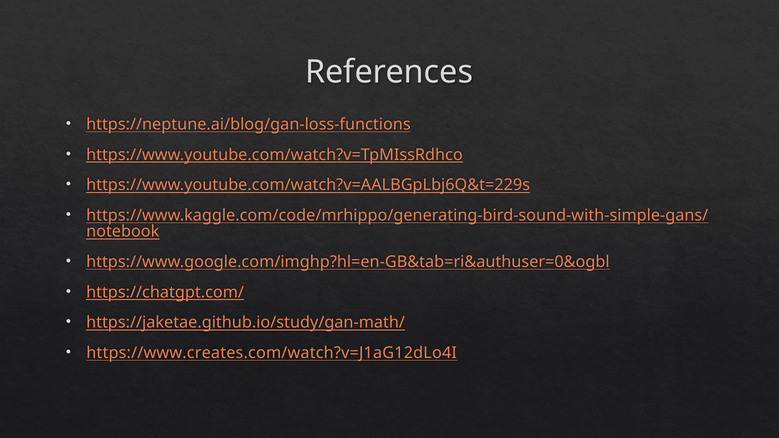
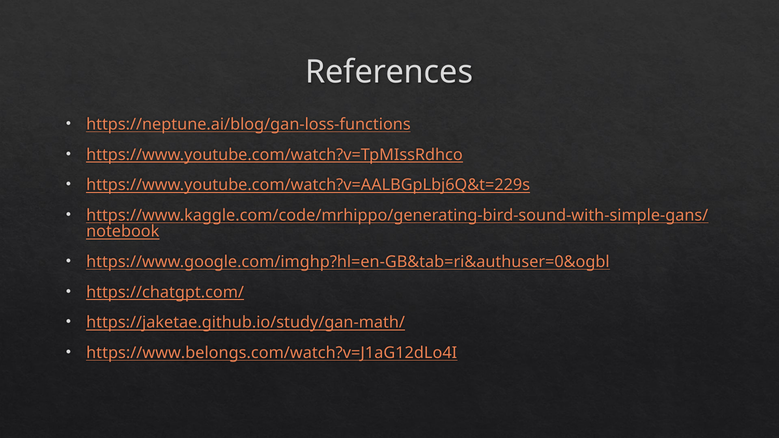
https://www.creates.com/watch?v=J1aG12dLo4I: https://www.creates.com/watch?v=J1aG12dLo4I -> https://www.belongs.com/watch?v=J1aG12dLo4I (272, 353)
